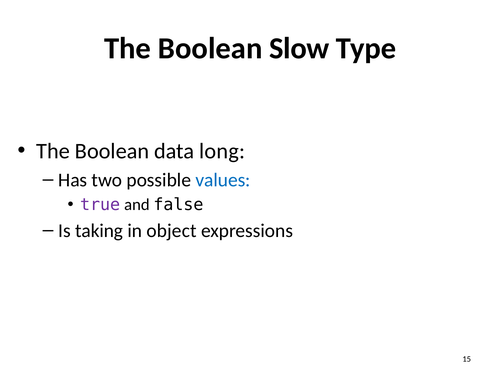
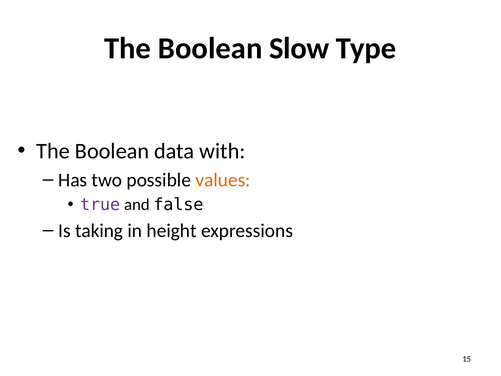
long: long -> with (222, 151)
values colour: blue -> orange (223, 180)
object: object -> height (172, 230)
